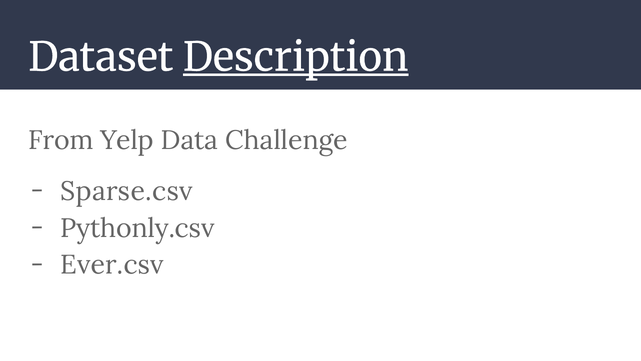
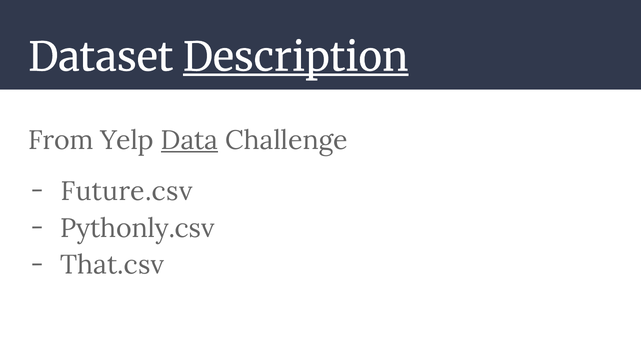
Data underline: none -> present (190, 140)
Sparse.csv: Sparse.csv -> Future.csv (127, 191)
Ever.csv: Ever.csv -> That.csv (112, 265)
